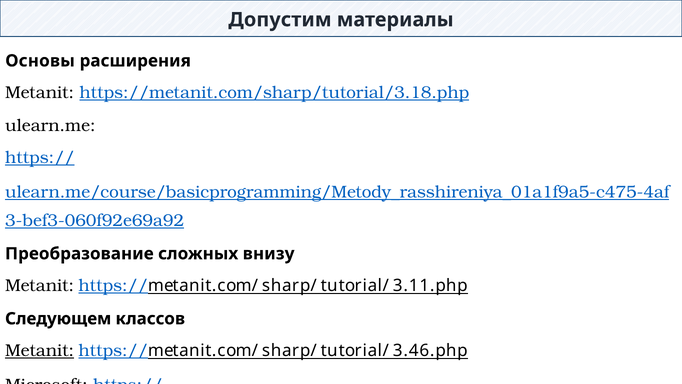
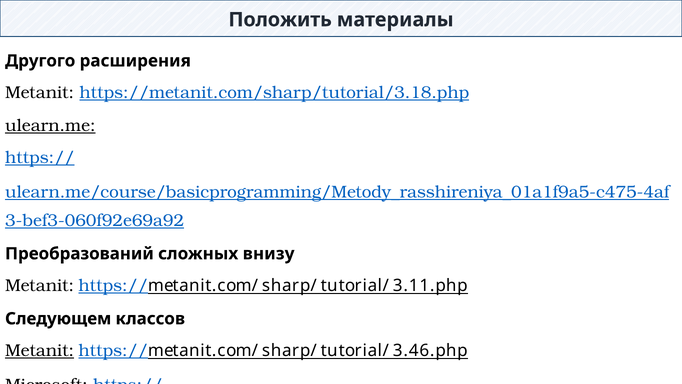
Допустим: Допустим -> Положить (280, 20)
Основы: Основы -> Другого (40, 61)
ulearn.me underline: none -> present (50, 126)
Преобразование: Преобразование -> Преобразований (79, 253)
